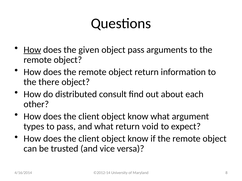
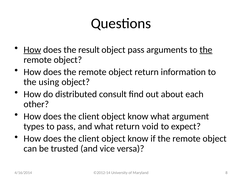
given: given -> result (89, 50)
the underline: none -> present (206, 50)
there: there -> using (49, 82)
